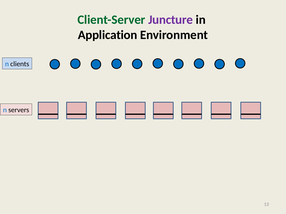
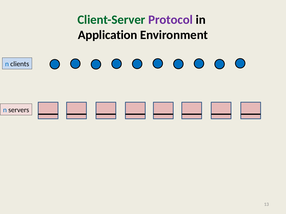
Juncture: Juncture -> Protocol (171, 20)
